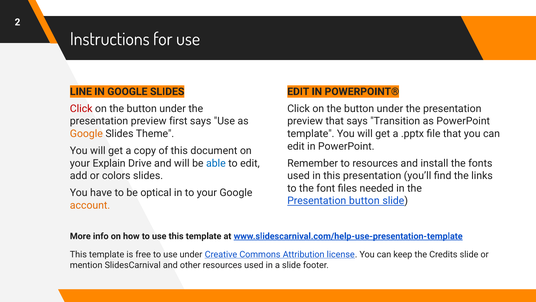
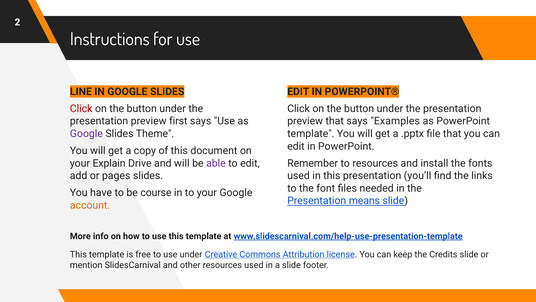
Transition: Transition -> Examples (395, 121)
Google colour: orange -> purple (86, 133)
able colour: blue -> purple (216, 163)
colors: colors -> pages (116, 175)
optical: optical -> course (156, 192)
Presentation button: button -> means (364, 201)
